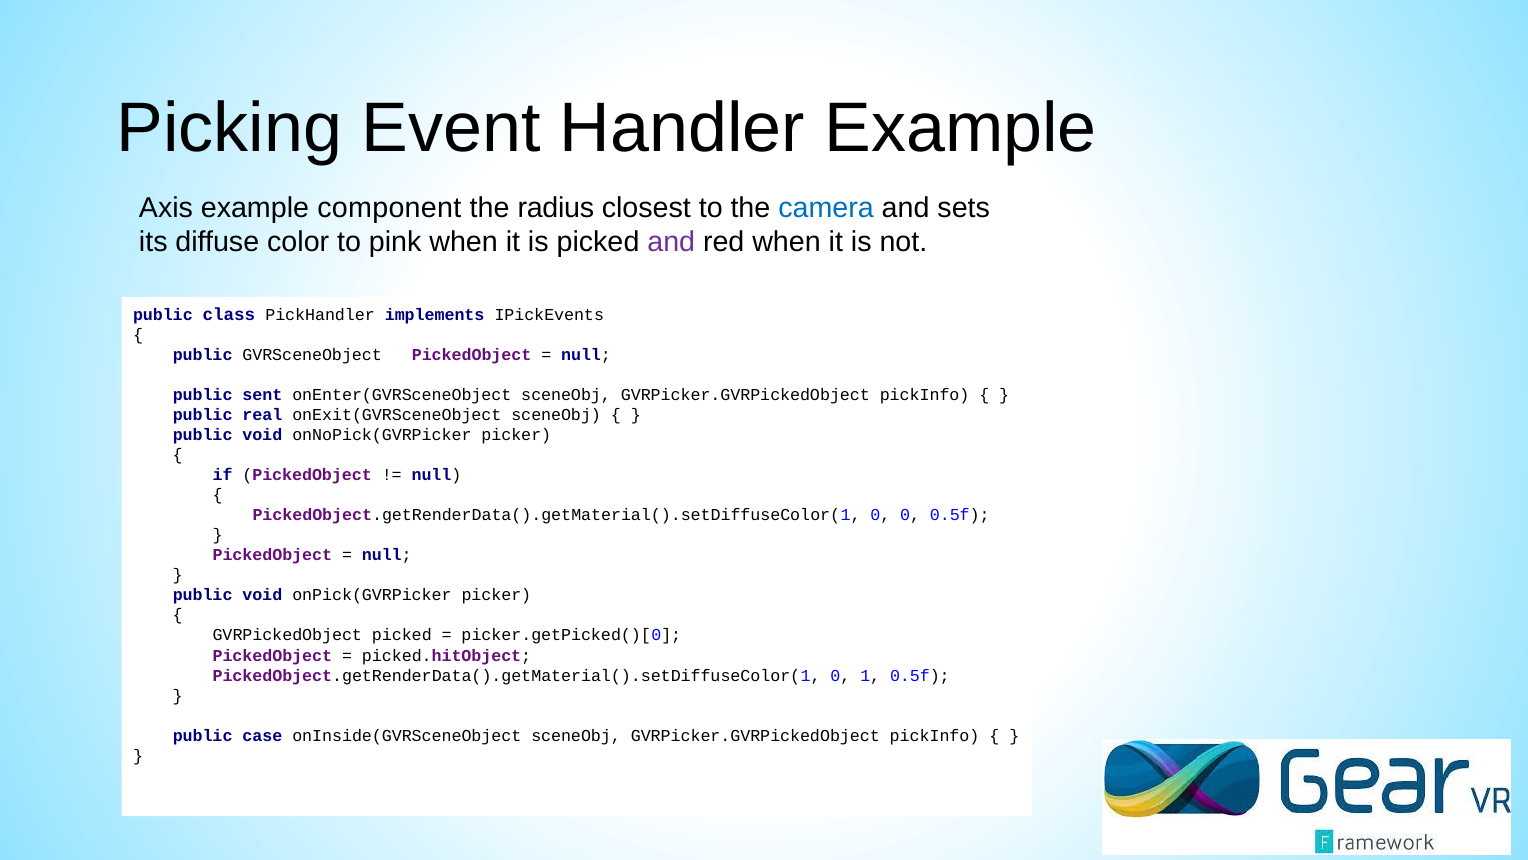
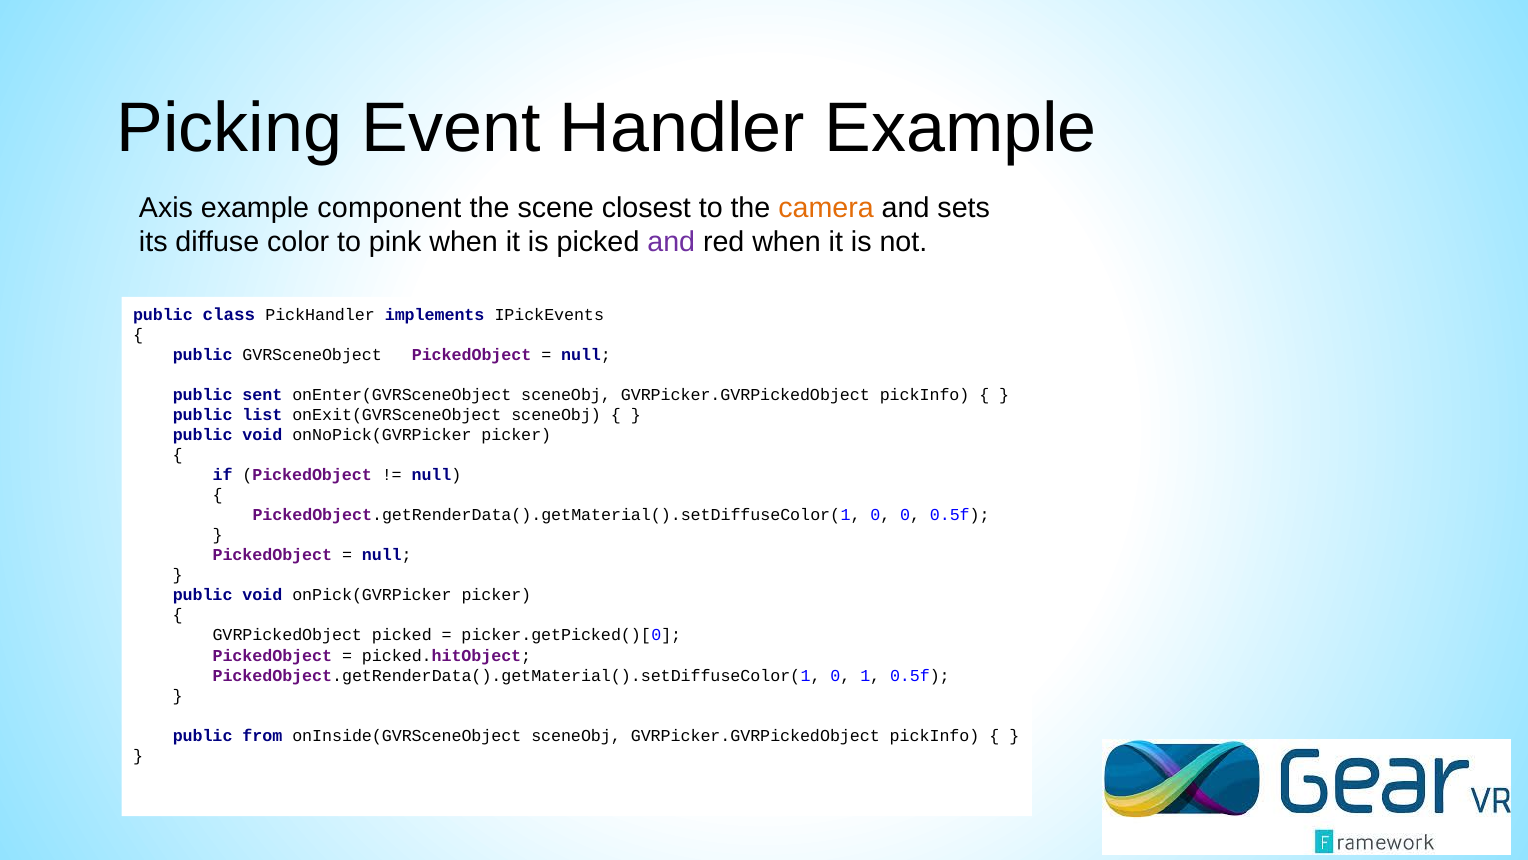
radius: radius -> scene (556, 207)
camera colour: blue -> orange (826, 207)
real: real -> list (262, 415)
case: case -> from (262, 735)
